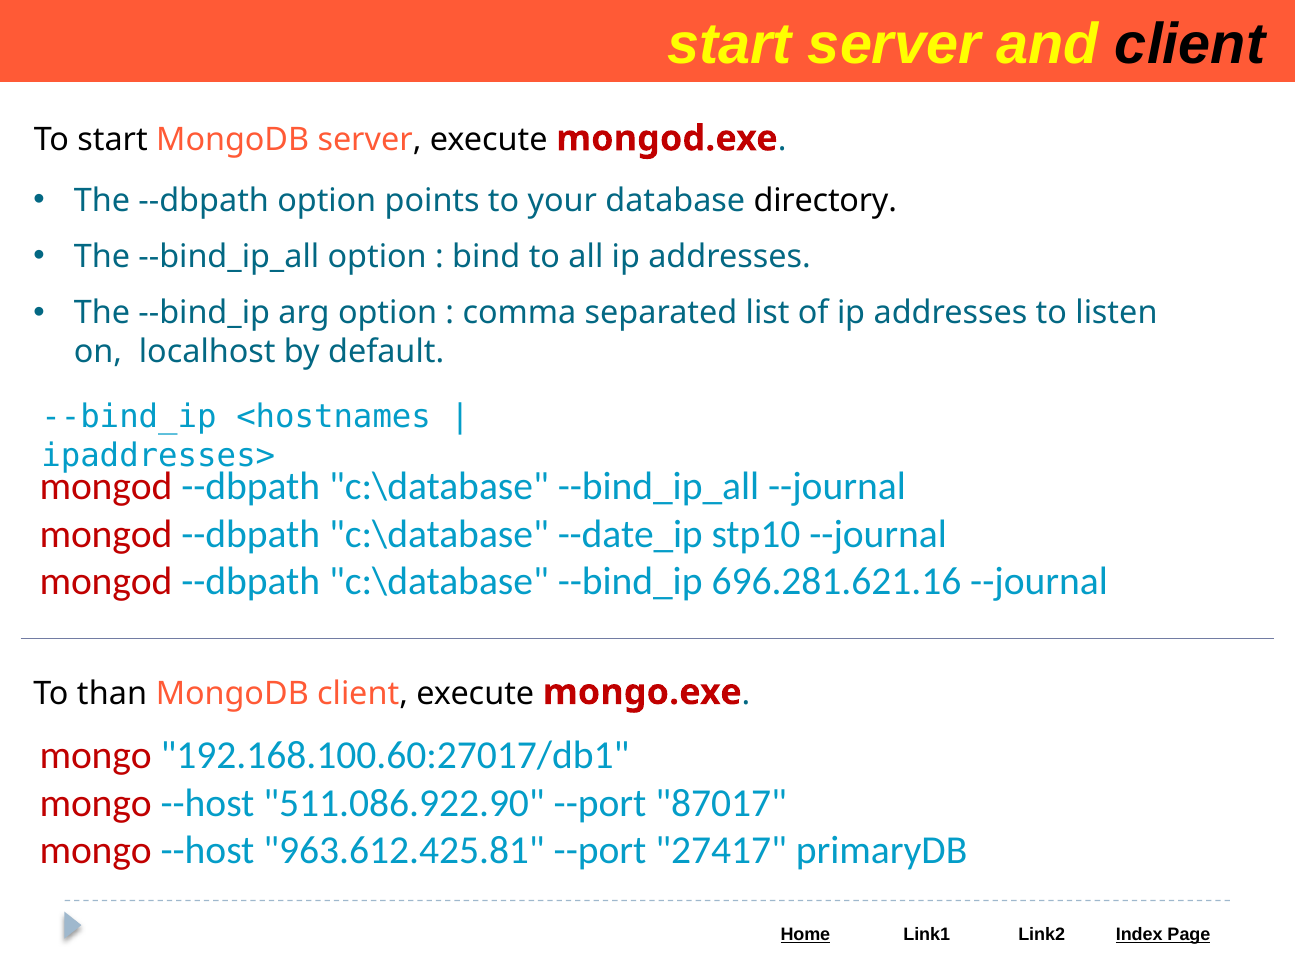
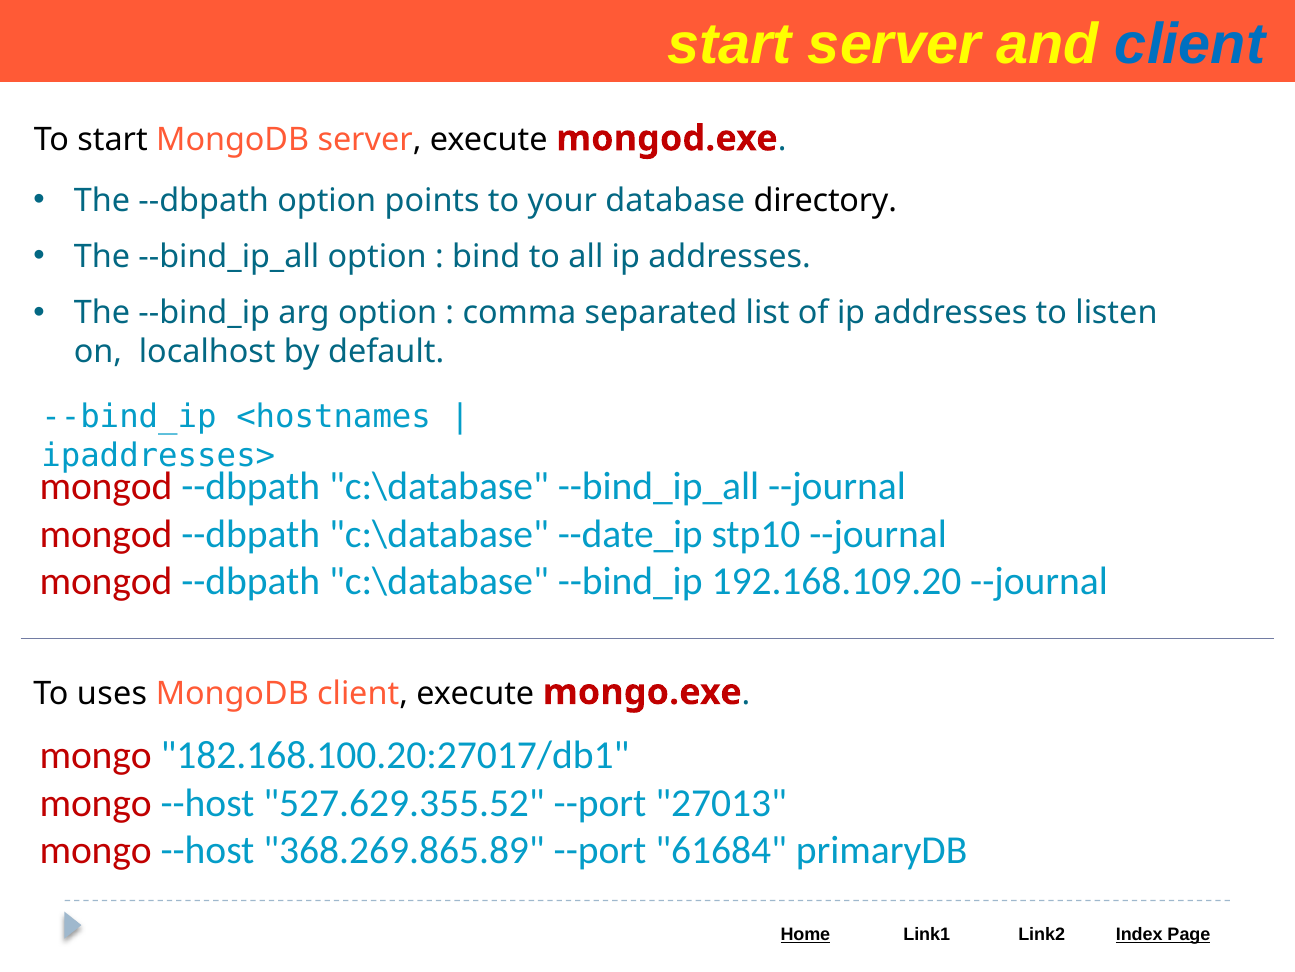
client colour: black -> blue (1190, 45)
696.281.621.16: 696.281.621.16 -> 192.168.109.20 (836, 581)
than: than -> uses (112, 693)
192.168.100.60:27017/db1: 192.168.100.60:27017/db1 -> 182.168.100.20:27017/db1 (395, 755)
511.086.922.90: 511.086.922.90 -> 527.629.355.52 (404, 802)
87017: 87017 -> 27013 (721, 802)
963.612.425.81: 963.612.425.81 -> 368.269.865.89 (404, 850)
27417: 27417 -> 61684 (721, 850)
